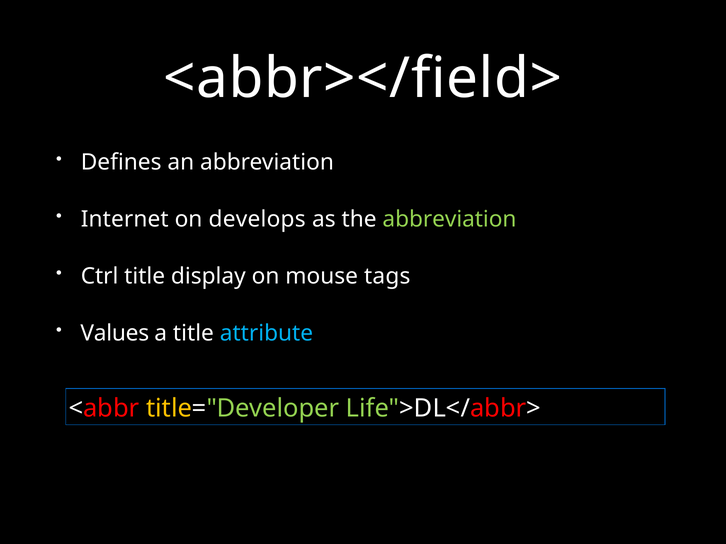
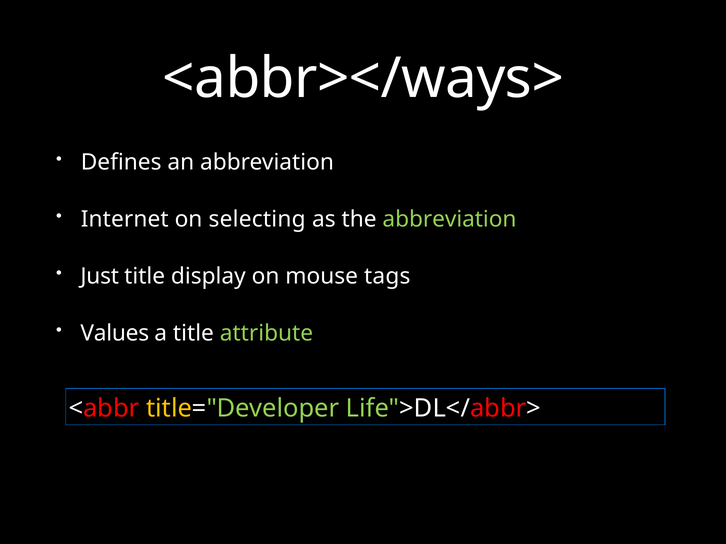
<abbr></field>: <abbr></field> -> <abbr></ways> (363, 78)
develops: develops -> selecting (257, 220)
Ctrl: Ctrl -> Just (100, 277)
attribute colour: light blue -> light green (266, 334)
